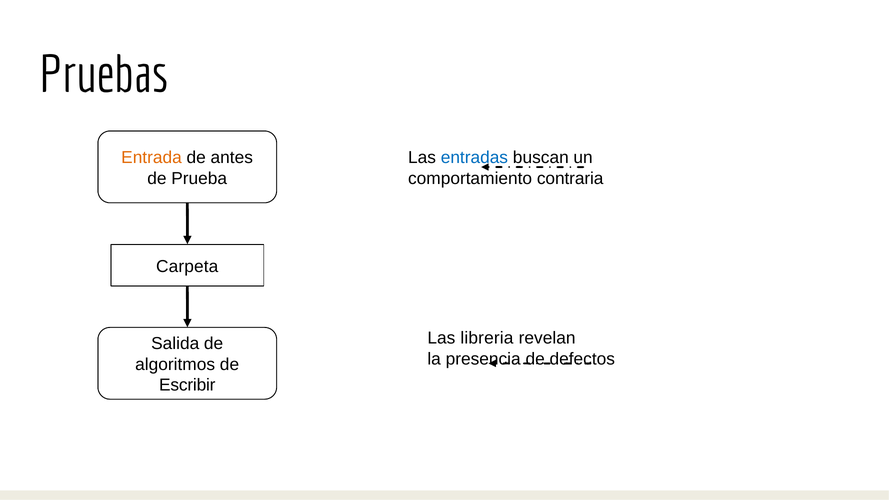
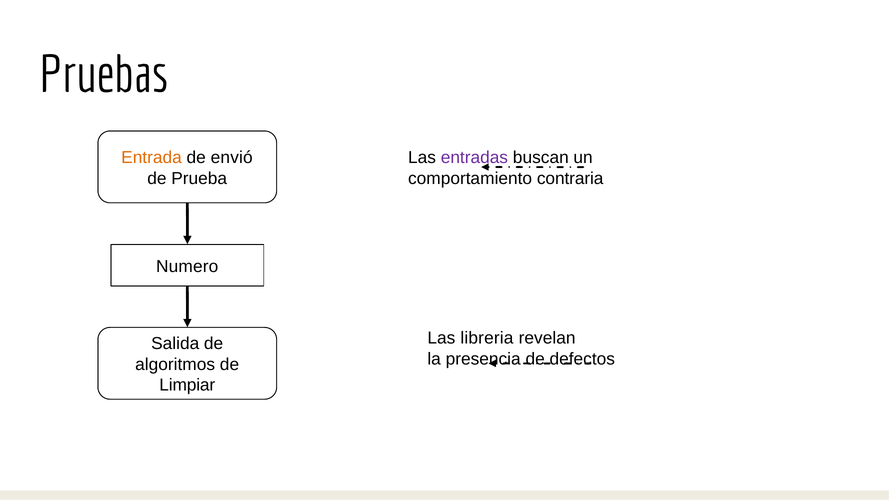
entradas colour: blue -> purple (474, 158)
antes: antes -> envió (232, 158)
Carpeta: Carpeta -> Numero (187, 266)
Escribir: Escribir -> Limpiar (187, 385)
